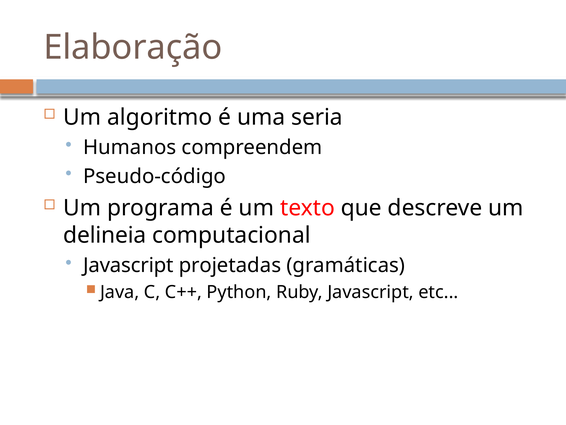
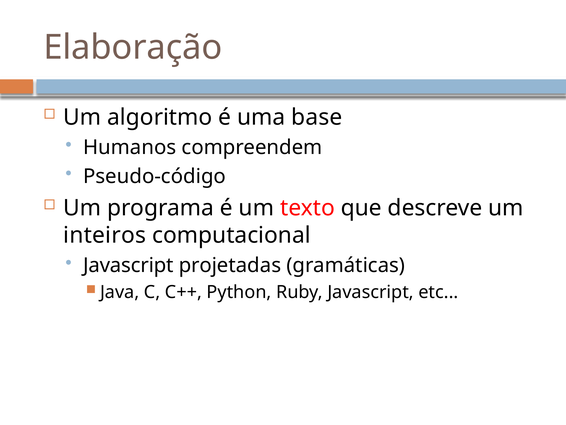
seria: seria -> base (317, 117)
delineia: delineia -> inteiros (105, 235)
